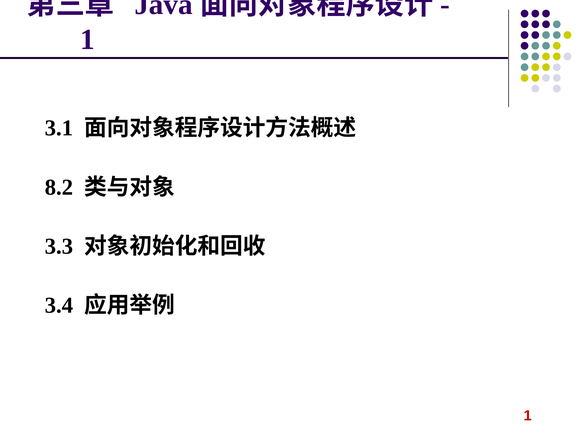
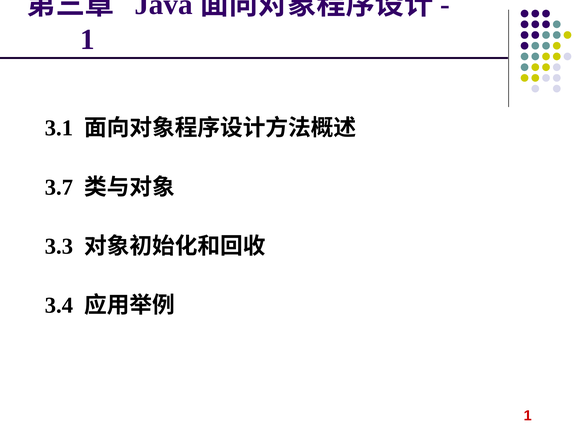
8.2: 8.2 -> 3.7 (59, 187)
